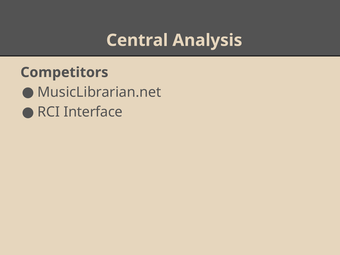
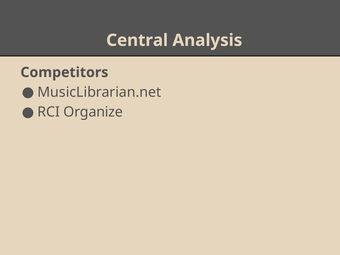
Interface: Interface -> Organize (93, 112)
